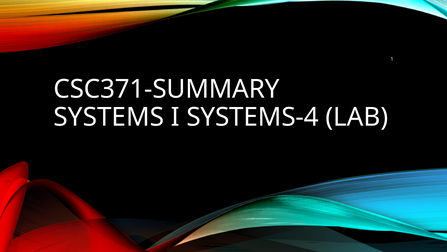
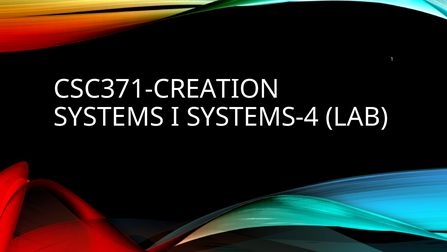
CSC371-SUMMARY: CSC371-SUMMARY -> CSC371-CREATION (167, 89)
